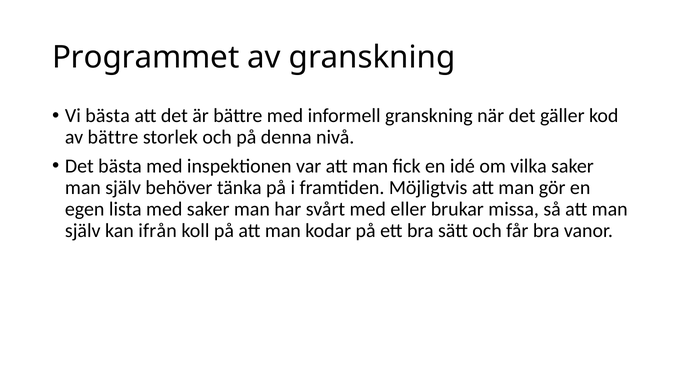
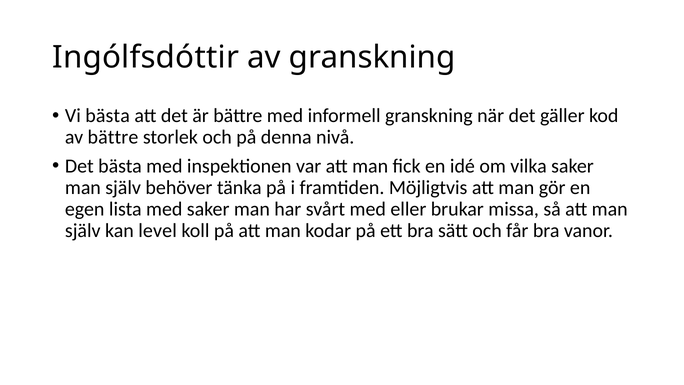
Programmet: Programmet -> Ingólfsdóttir (146, 57)
ifrån: ifrån -> level (158, 231)
